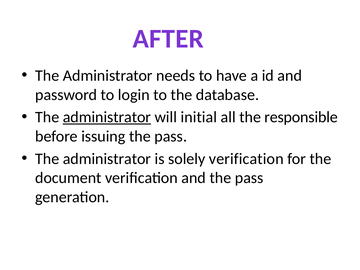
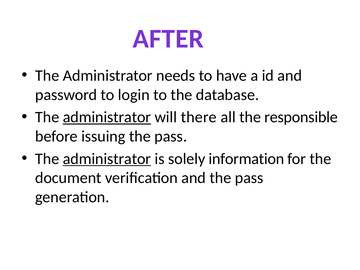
initial: initial -> there (199, 117)
administrator underline: none -> present (107, 159)
solely verification: verification -> information (246, 159)
